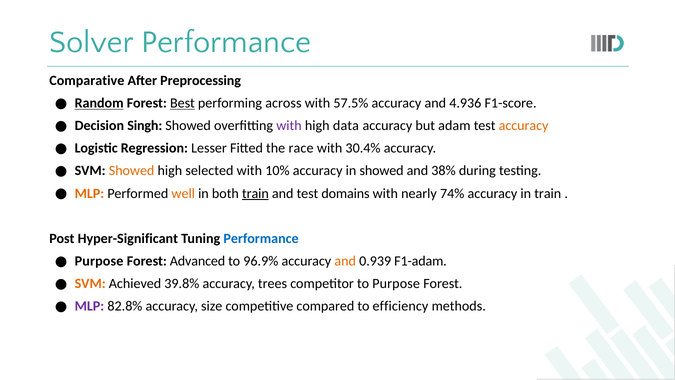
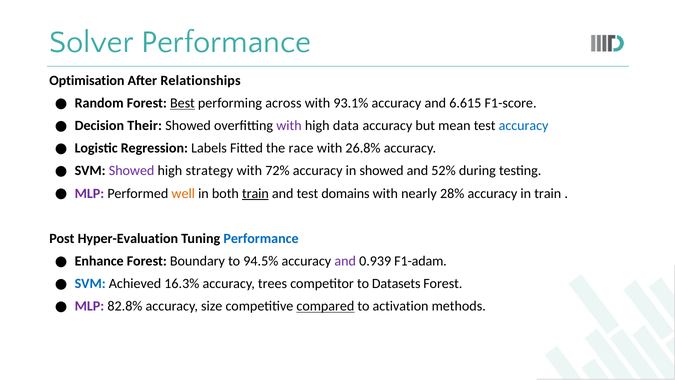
Comparative: Comparative -> Optimisation (87, 81)
Preprocessing: Preprocessing -> Relationships (201, 81)
Random underline: present -> none (99, 103)
57.5%: 57.5% -> 93.1% (351, 103)
4.936: 4.936 -> 6.615 (465, 103)
Singh: Singh -> Their (145, 126)
adam: adam -> mean (454, 126)
accuracy colour: orange -> blue (524, 126)
Lesser: Lesser -> Labels (209, 148)
30.4%: 30.4% -> 26.8% (363, 148)
Showed colour: orange -> purple (132, 171)
selected: selected -> strategy (209, 171)
10%: 10% -> 72% (277, 171)
38%: 38% -> 52% (444, 171)
MLP colour: orange -> purple (89, 193)
74%: 74% -> 28% (452, 193)
Hyper-Significant: Hyper-Significant -> Hyper-Evaluation (128, 238)
Purpose: Purpose -> Enhance (99, 261)
Advanced: Advanced -> Boundary (197, 261)
96.9%: 96.9% -> 94.5% (261, 261)
and colour: orange -> purple (345, 261)
SVM colour: orange -> blue (90, 283)
39.8%: 39.8% -> 16.3% (182, 283)
to Purpose: Purpose -> Datasets (396, 283)
compared underline: none -> present (325, 306)
efficiency: efficiency -> activation (401, 306)
